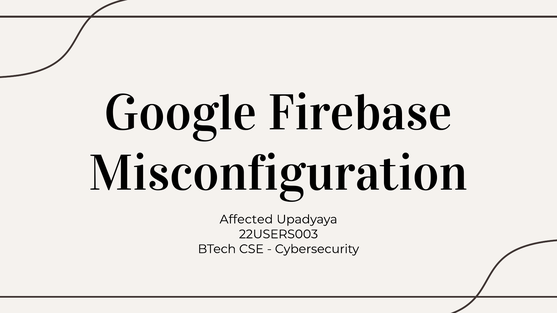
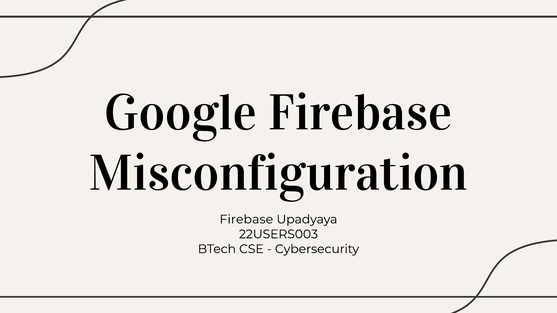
Affected: Affected -> Firebase (246, 220)
